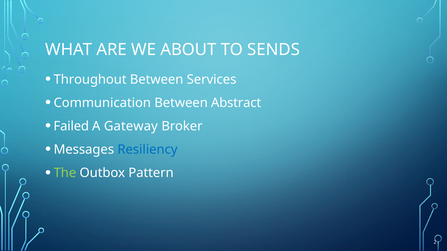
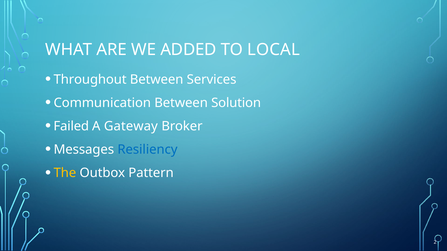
ABOUT: ABOUT -> ADDED (188, 50)
SENDS: SENDS -> LOCAL (274, 50)
Abstract: Abstract -> Solution (236, 103)
The colour: light green -> yellow (65, 173)
